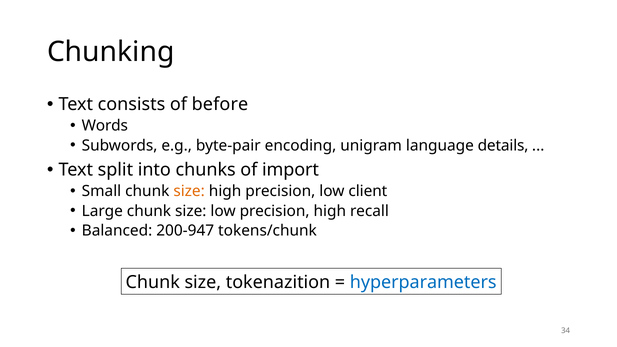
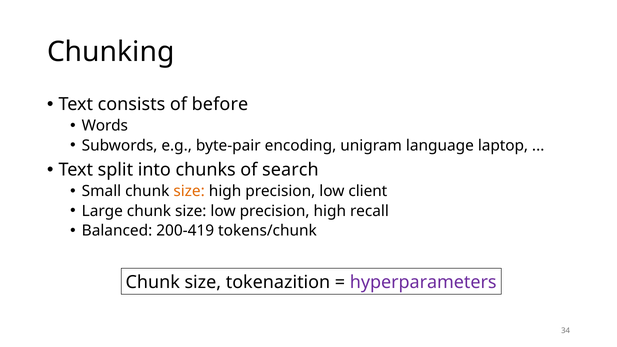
details: details -> laptop (503, 145)
import: import -> search (290, 170)
200-947: 200-947 -> 200-419 (185, 231)
hyperparameters colour: blue -> purple (423, 283)
